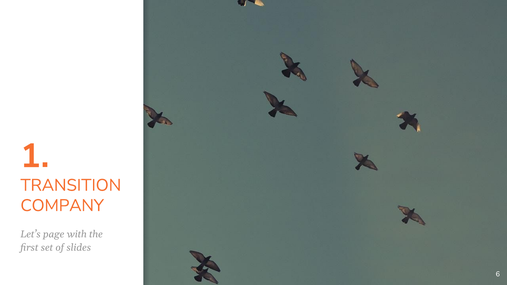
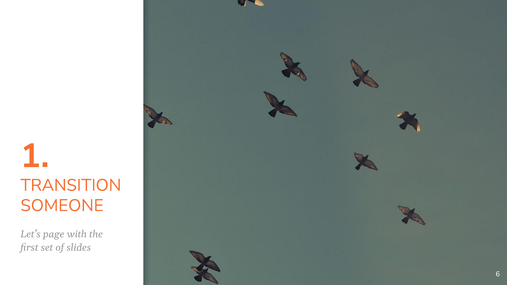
COMPANY: COMPANY -> SOMEONE (62, 206)
